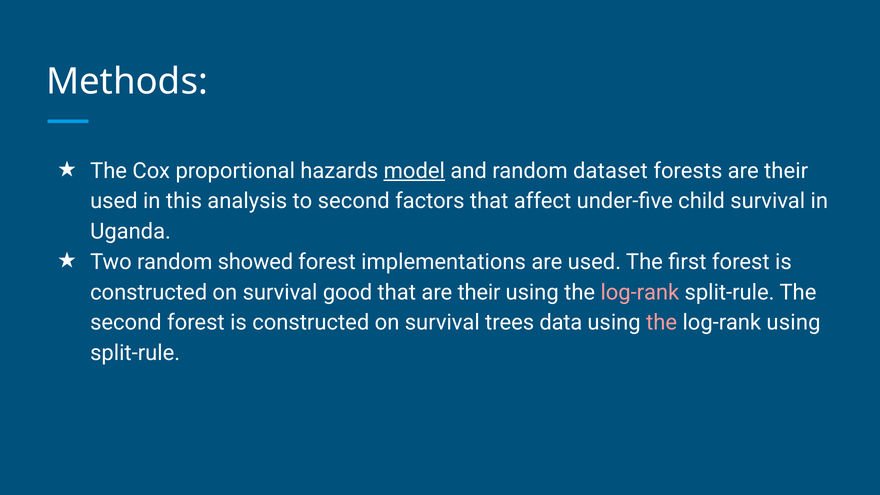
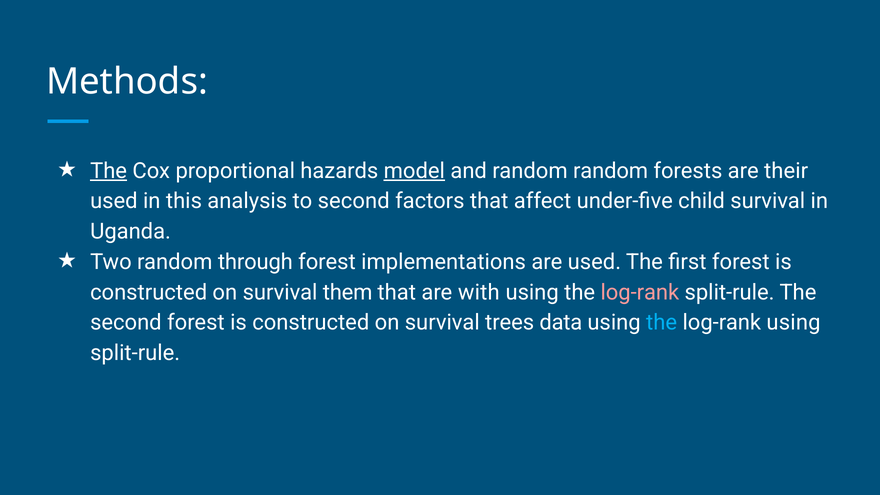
The underline: none -> present (109, 171)
random dataset: dataset -> random (611, 171)
showed: showed -> through (255, 262)
good: good -> them (348, 292)
that are their: their -> with (479, 292)
the colour: pink -> light blue (662, 323)
